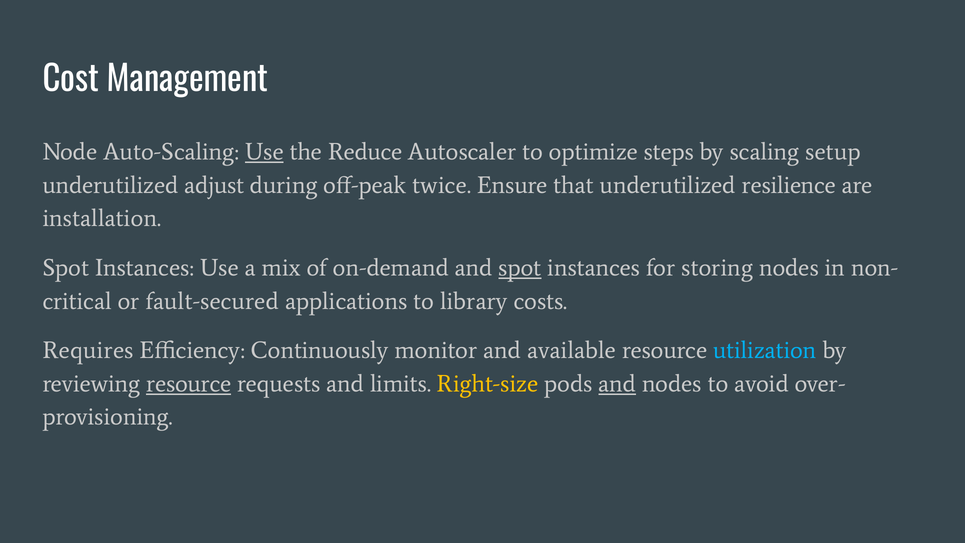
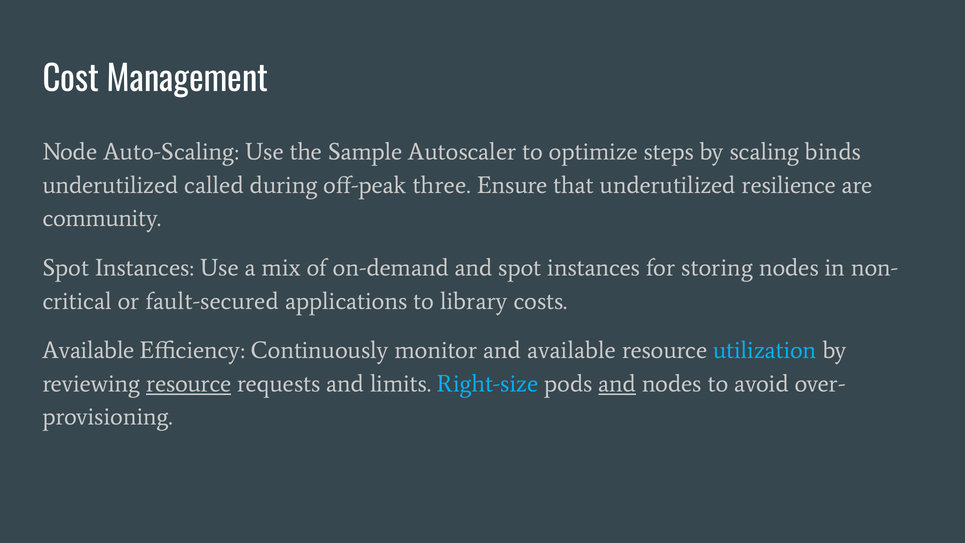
Use underline: present -> none (264, 152)
Reduce: Reduce -> Sample (365, 152)
setup: setup -> binds (833, 152)
adjust: adjust -> called (214, 185)
twice: twice -> three (442, 185)
installation: installation -> community (102, 218)
spot underline: present -> none (520, 268)
Requires: Requires -> Available (88, 350)
Right-size colour: yellow -> light blue (488, 384)
